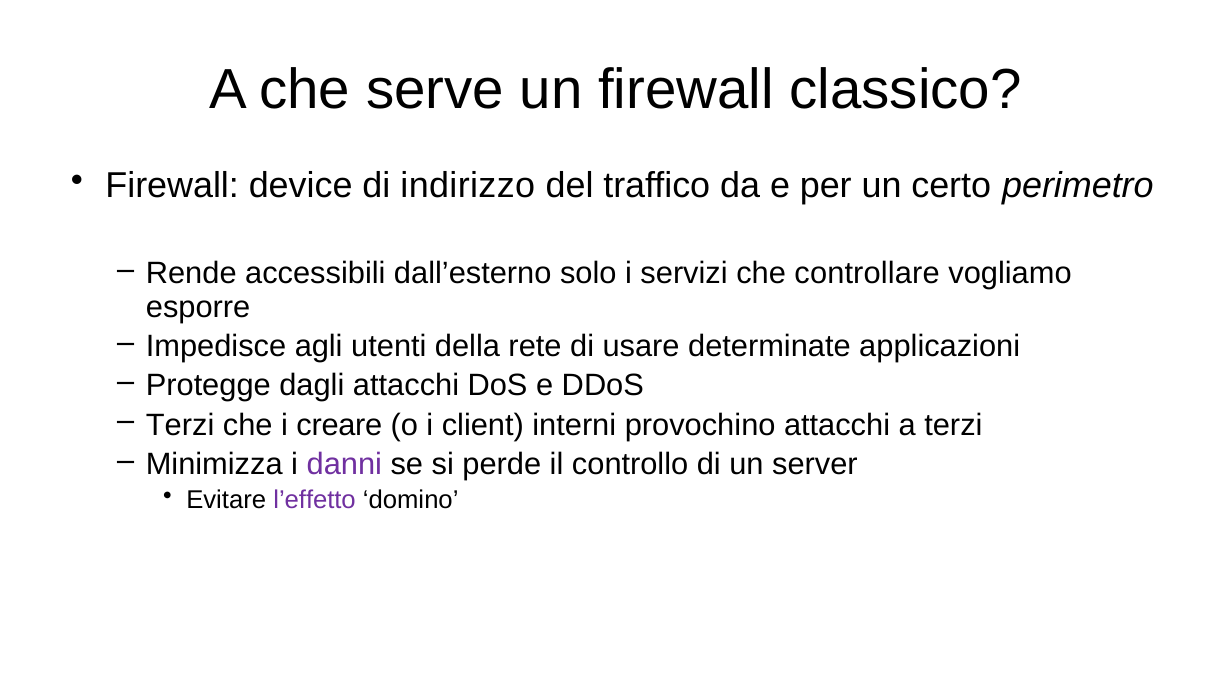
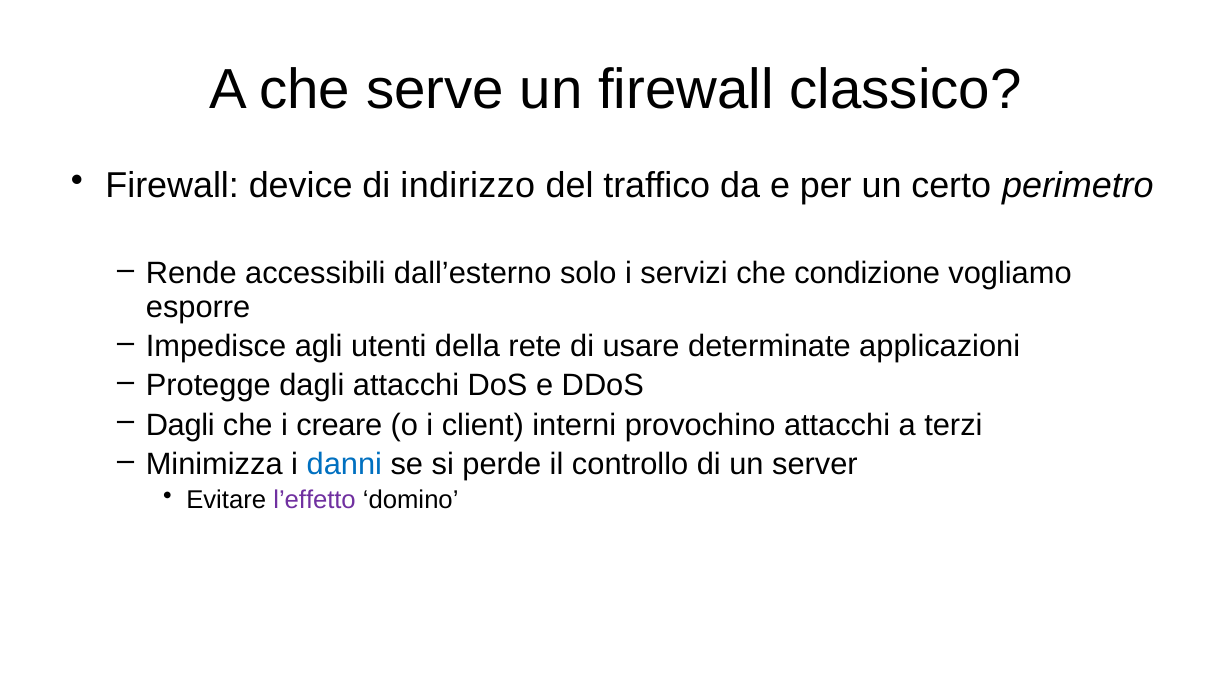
controllare: controllare -> condizione (867, 274)
Terzi: Terzi -> Dagli (180, 425)
danni colour: purple -> blue (344, 465)
